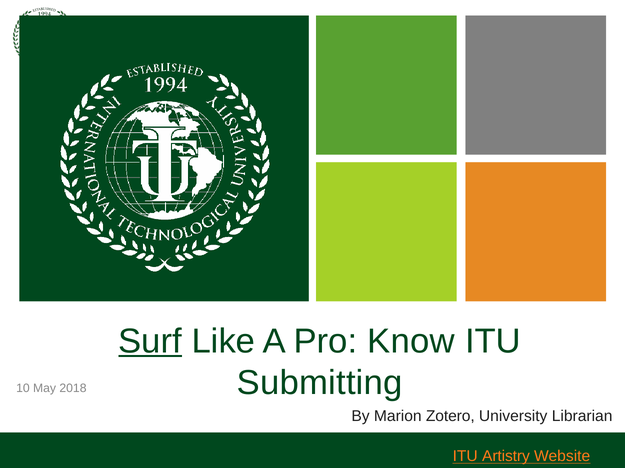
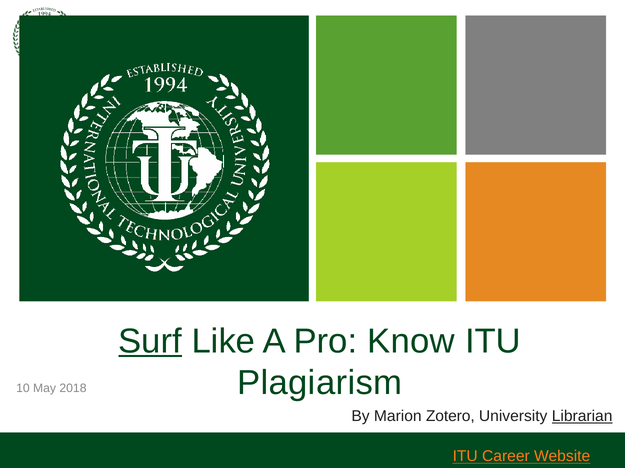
Submitting: Submitting -> Plagiarism (320, 383)
Librarian underline: none -> present (582, 417)
Artistry: Artistry -> Career (506, 457)
